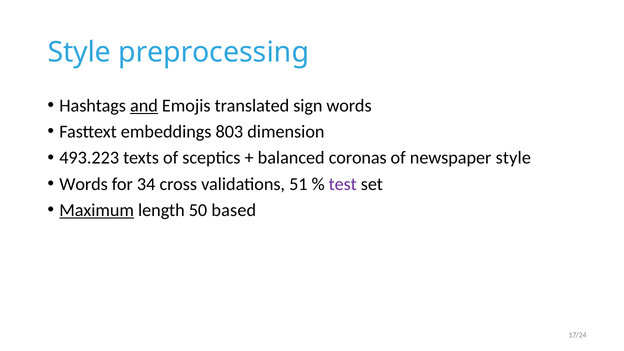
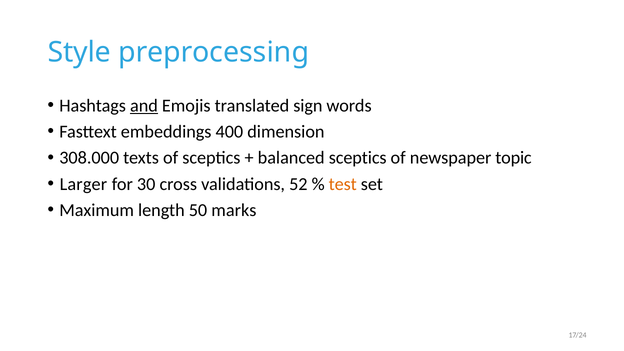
803: 803 -> 400 (229, 132)
493.223: 493.223 -> 308.000 (89, 158)
balanced coronas: coronas -> sceptics (358, 158)
newspaper style: style -> topic (513, 158)
Words: Words -> Larger (83, 184)
34: 34 -> 30 (146, 184)
51: 51 -> 52 (298, 184)
test colour: purple -> orange (343, 184)
Maximum underline: present -> none (97, 210)
based: based -> marks (234, 210)
